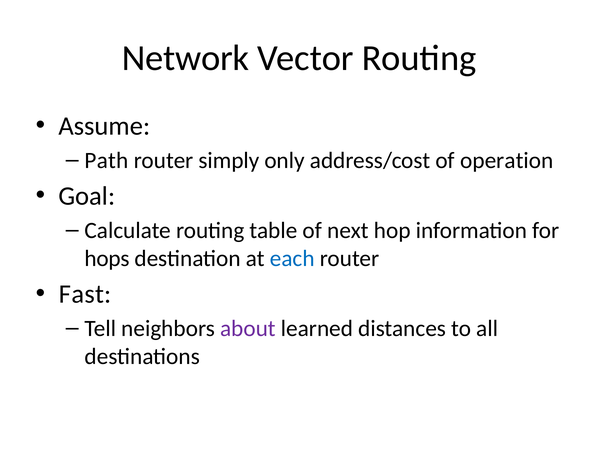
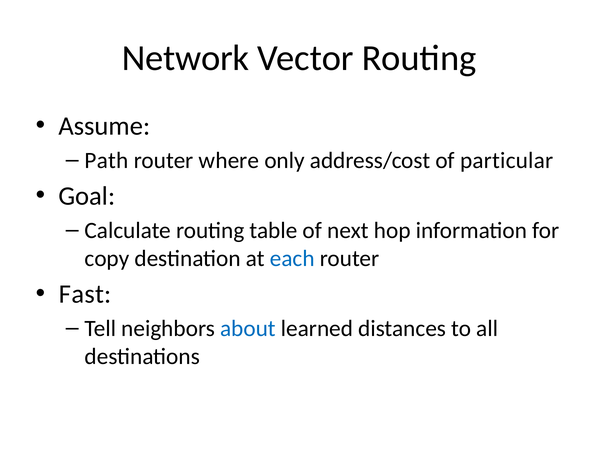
simply: simply -> where (229, 160)
operation: operation -> particular (507, 160)
hops: hops -> copy (107, 258)
about colour: purple -> blue (248, 328)
